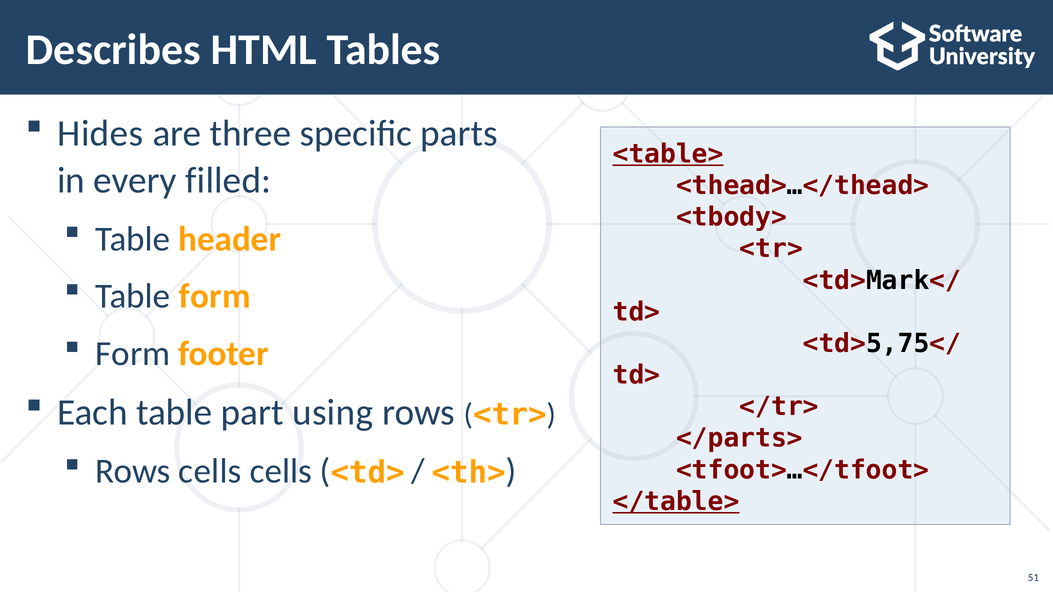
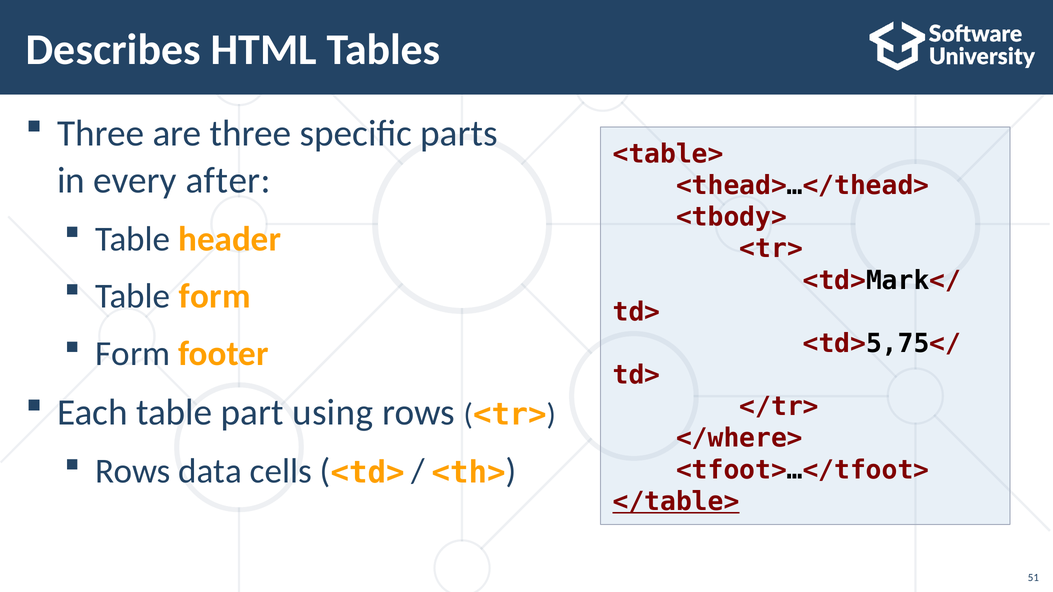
Hides: Hides -> Three (101, 134)
<table> underline: present -> none (668, 154)
filled: filled -> after (228, 181)
</parts>: </parts> -> </where> (739, 438)
Rows cells: cells -> data (210, 471)
